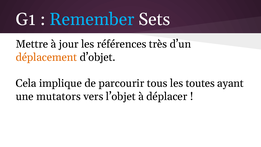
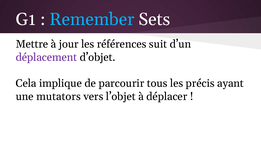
très: très -> suit (158, 44)
déplacement colour: orange -> purple (46, 57)
toutes: toutes -> précis (200, 83)
